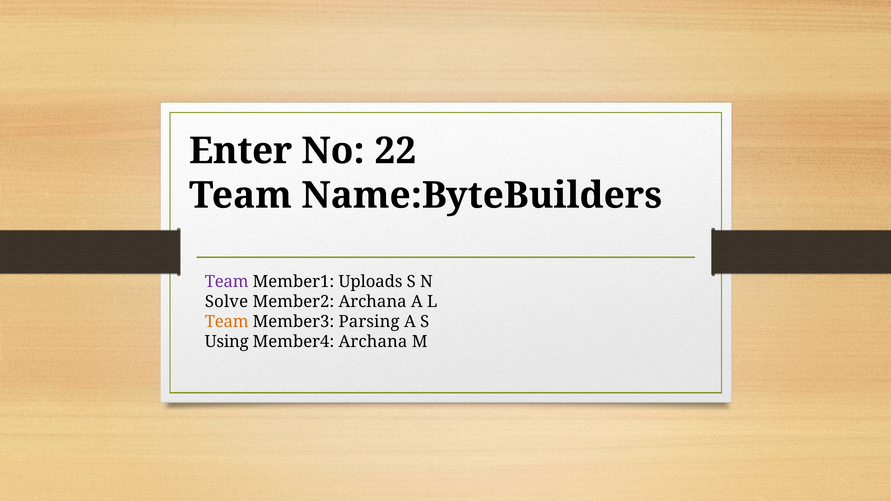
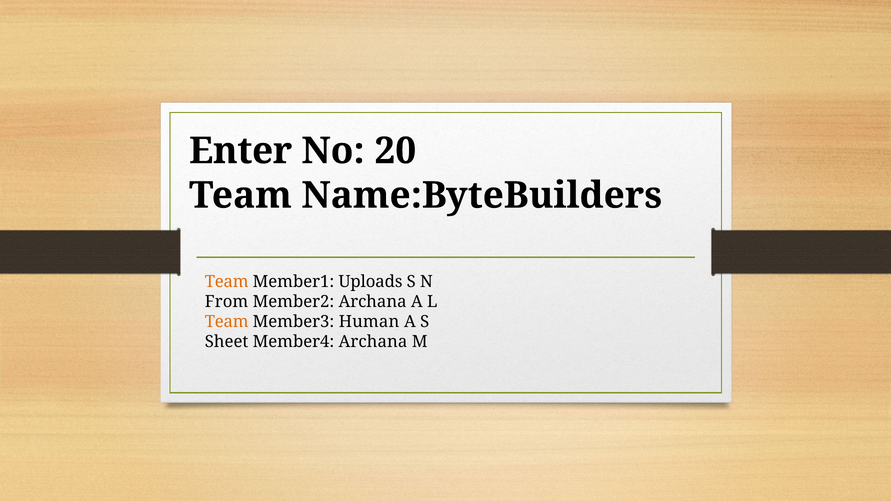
22: 22 -> 20 (395, 151)
Team colour: purple -> orange (227, 282)
Solve: Solve -> From (227, 302)
Parsing: Parsing -> Human (369, 322)
Using: Using -> Sheet (227, 342)
